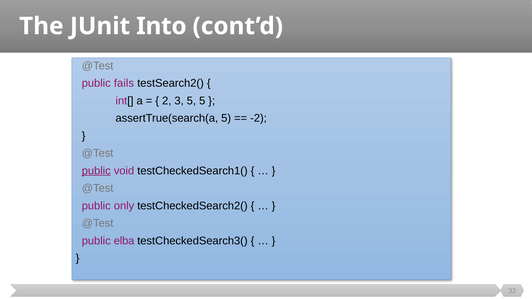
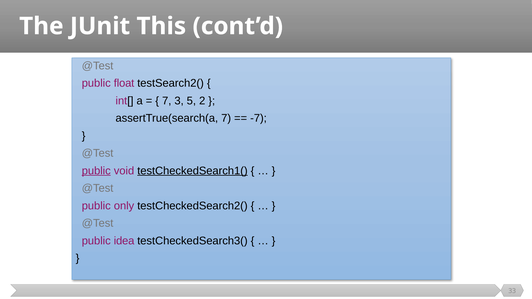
Into: Into -> This (161, 26)
fails: fails -> float (124, 83)
2: 2 -> 7 (167, 101)
5 5: 5 -> 2 (202, 101)
assertTrue(search(a 5: 5 -> 7 (226, 118)
-2: -2 -> -7 (258, 118)
testCheckedSearch1( underline: none -> present (192, 171)
elba: elba -> idea (124, 241)
